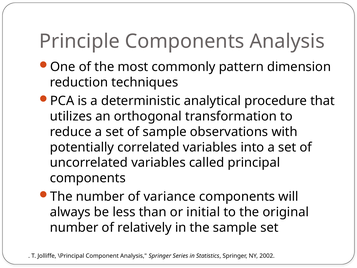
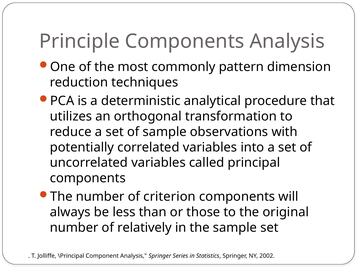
variance: variance -> criterion (170, 196)
initial: initial -> those (203, 212)
